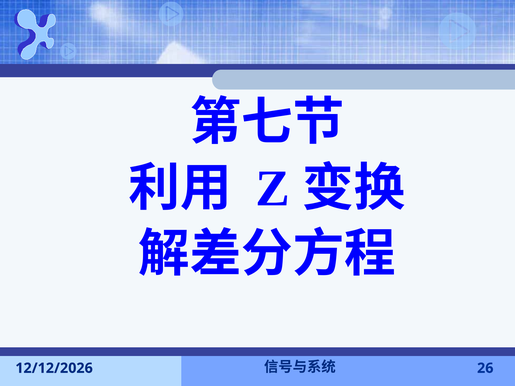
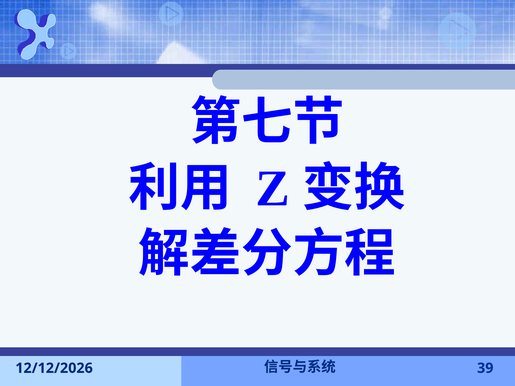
26: 26 -> 39 (485, 368)
